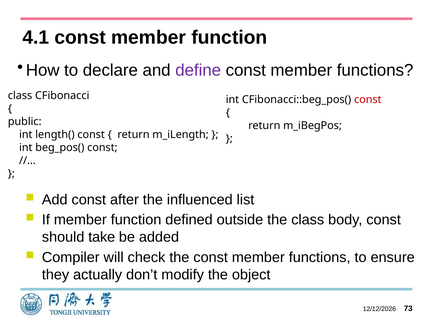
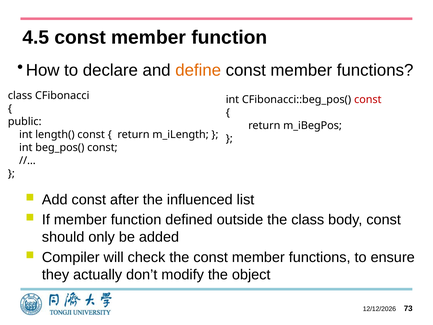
4.1: 4.1 -> 4.5 (36, 38)
define colour: purple -> orange (198, 70)
take: take -> only (102, 237)
